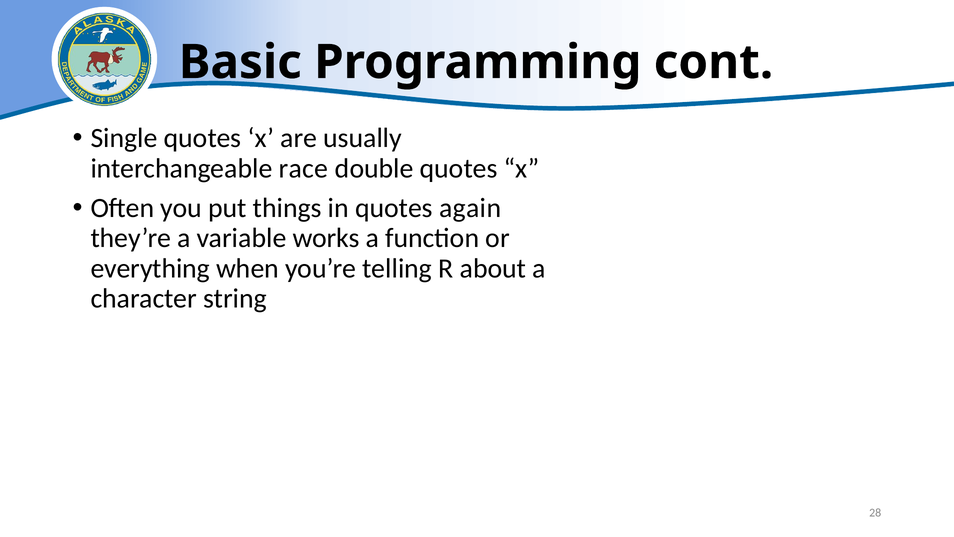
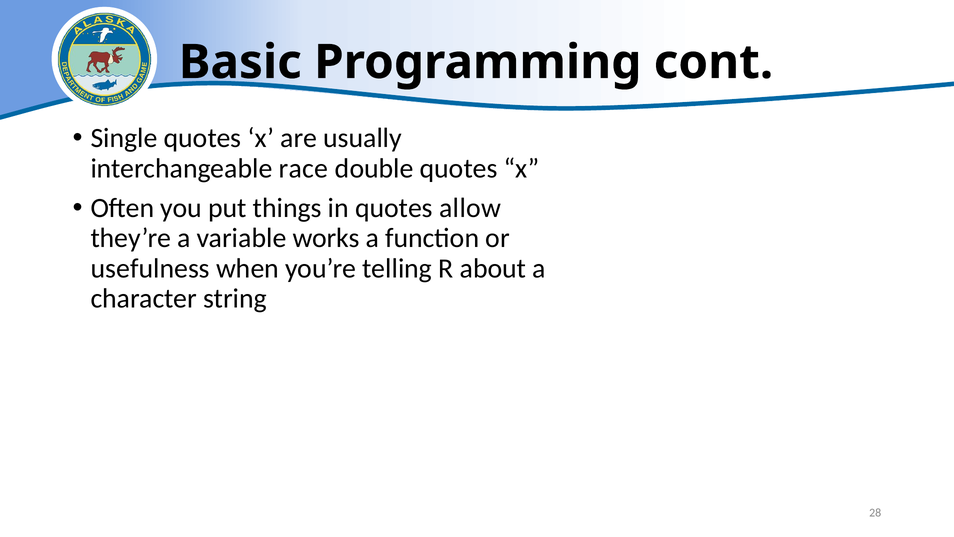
again: again -> allow (470, 208)
everything: everything -> usefulness (150, 268)
